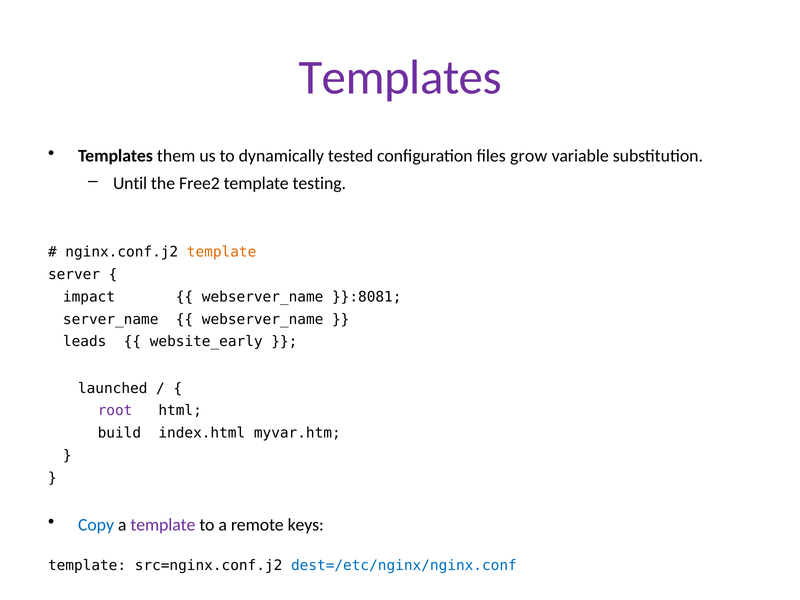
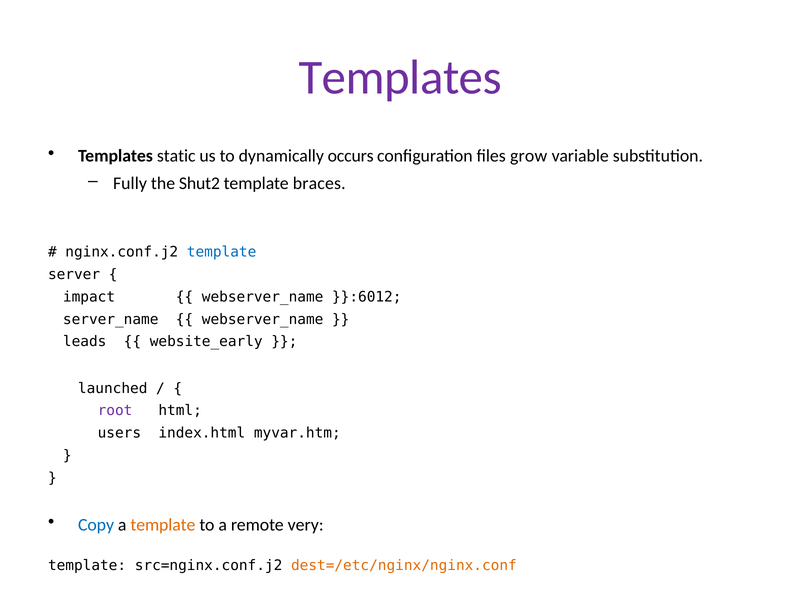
them: them -> static (176, 156)
tested: tested -> occurs (351, 156)
Until: Until -> Fully (130, 183)
Free2: Free2 -> Shut2 (199, 183)
testing: testing -> braces (319, 183)
template colour: orange -> blue (222, 252)
}}:8081: }}:8081 -> }}:6012 (367, 297)
build: build -> users (119, 433)
template colour: purple -> orange (163, 525)
keys: keys -> very (306, 525)
dest=/etc/nginx/nginx.conf colour: blue -> orange (404, 565)
